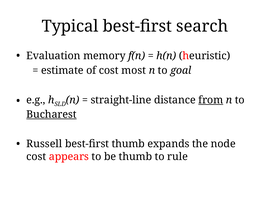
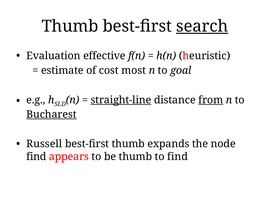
Typical: Typical -> Thumb (70, 26)
search underline: none -> present (202, 26)
memory: memory -> effective (104, 56)
straight-line underline: none -> present (121, 100)
cost: cost -> find (36, 156)
to rule: rule -> find (178, 156)
